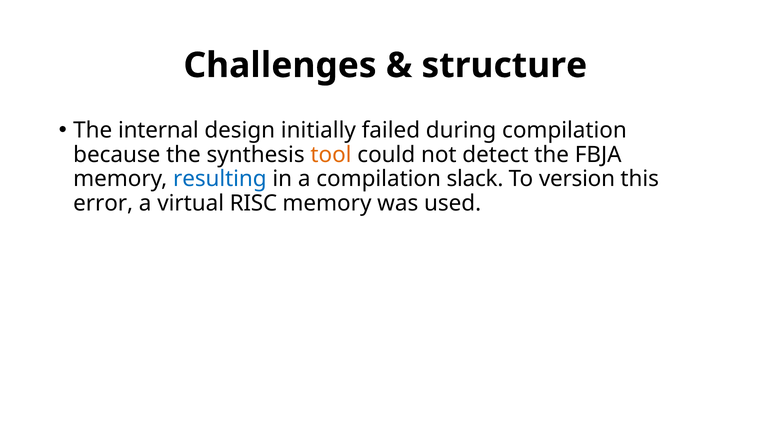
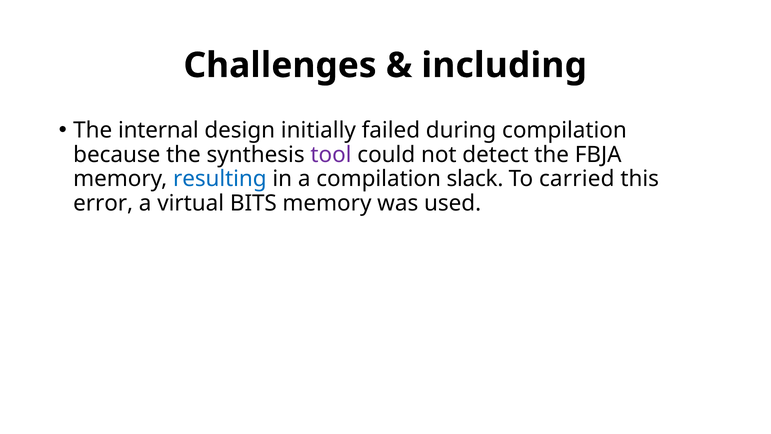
structure: structure -> including (504, 65)
tool colour: orange -> purple (331, 155)
version: version -> carried (577, 179)
RISC: RISC -> BITS (253, 203)
